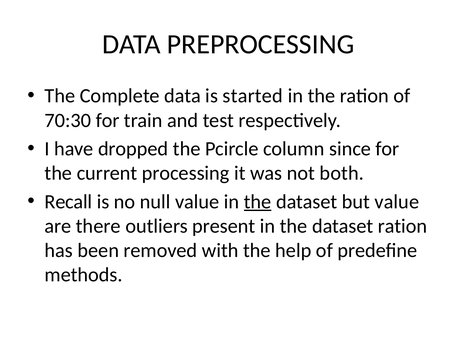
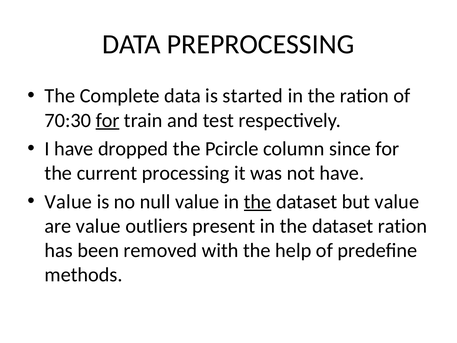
for underline: none -> present (108, 120)
not both: both -> have (342, 173)
Recall: Recall -> Value (68, 202)
are there: there -> value (98, 226)
